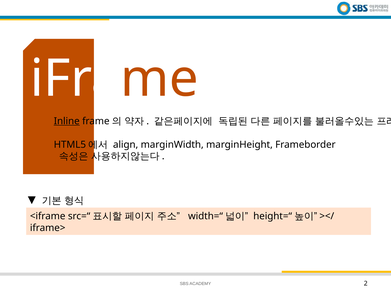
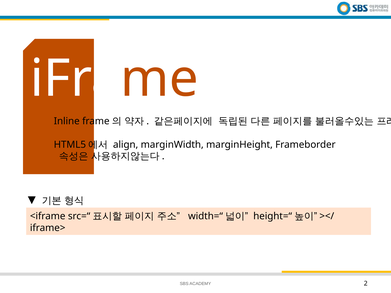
Inline underline: present -> none (67, 121)
